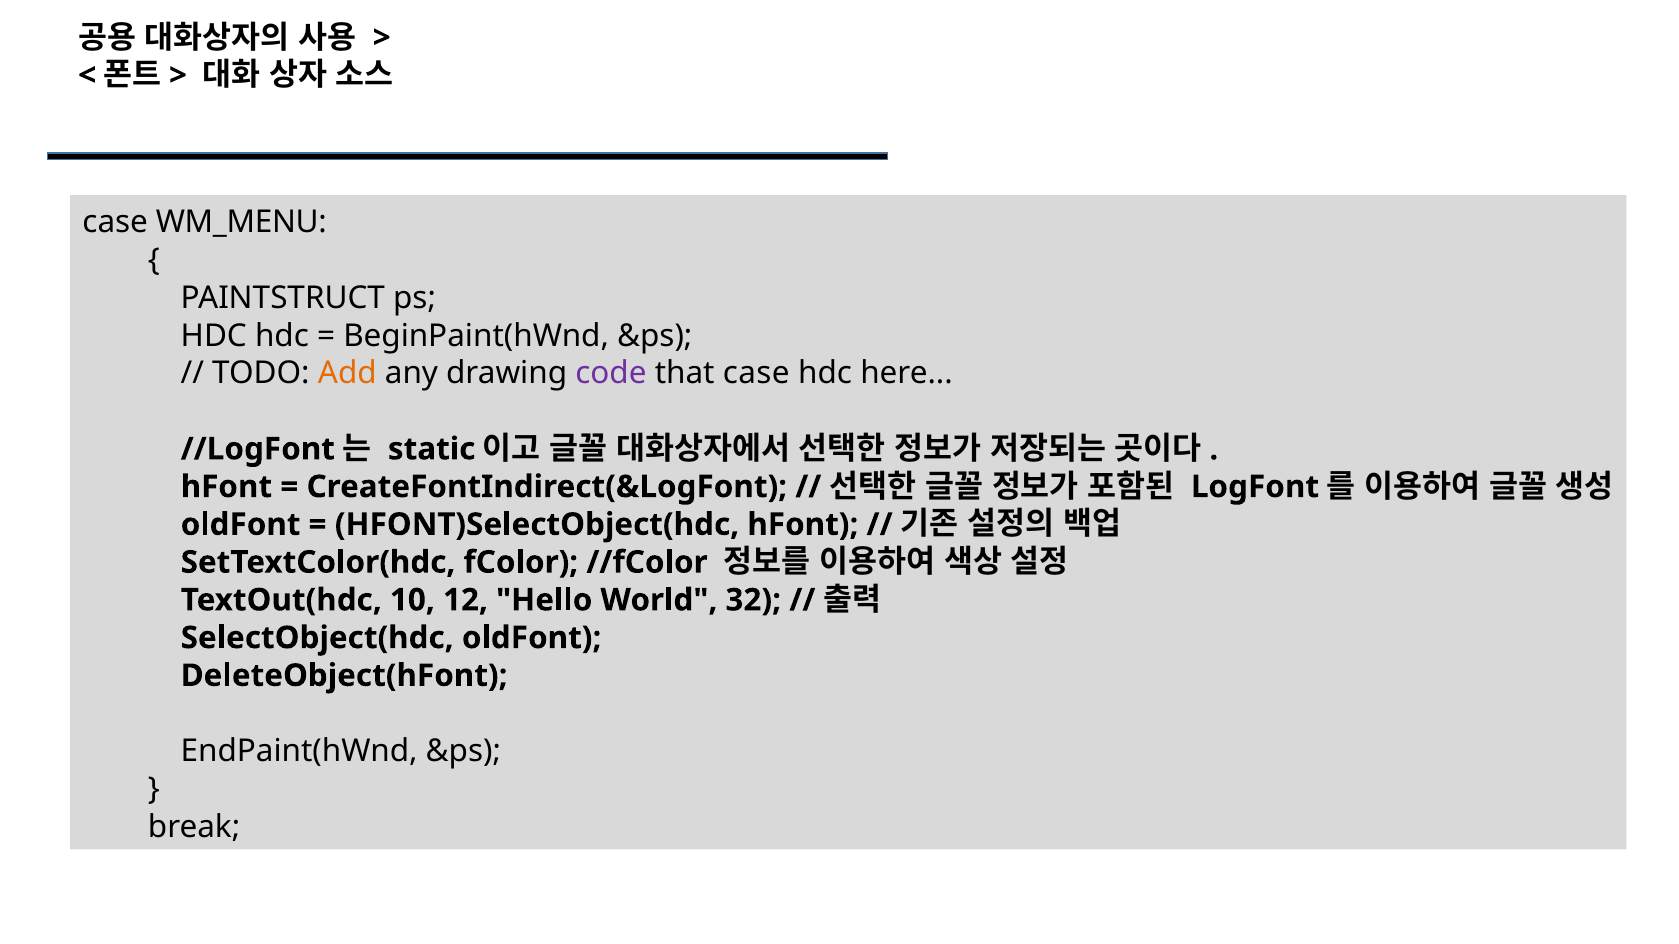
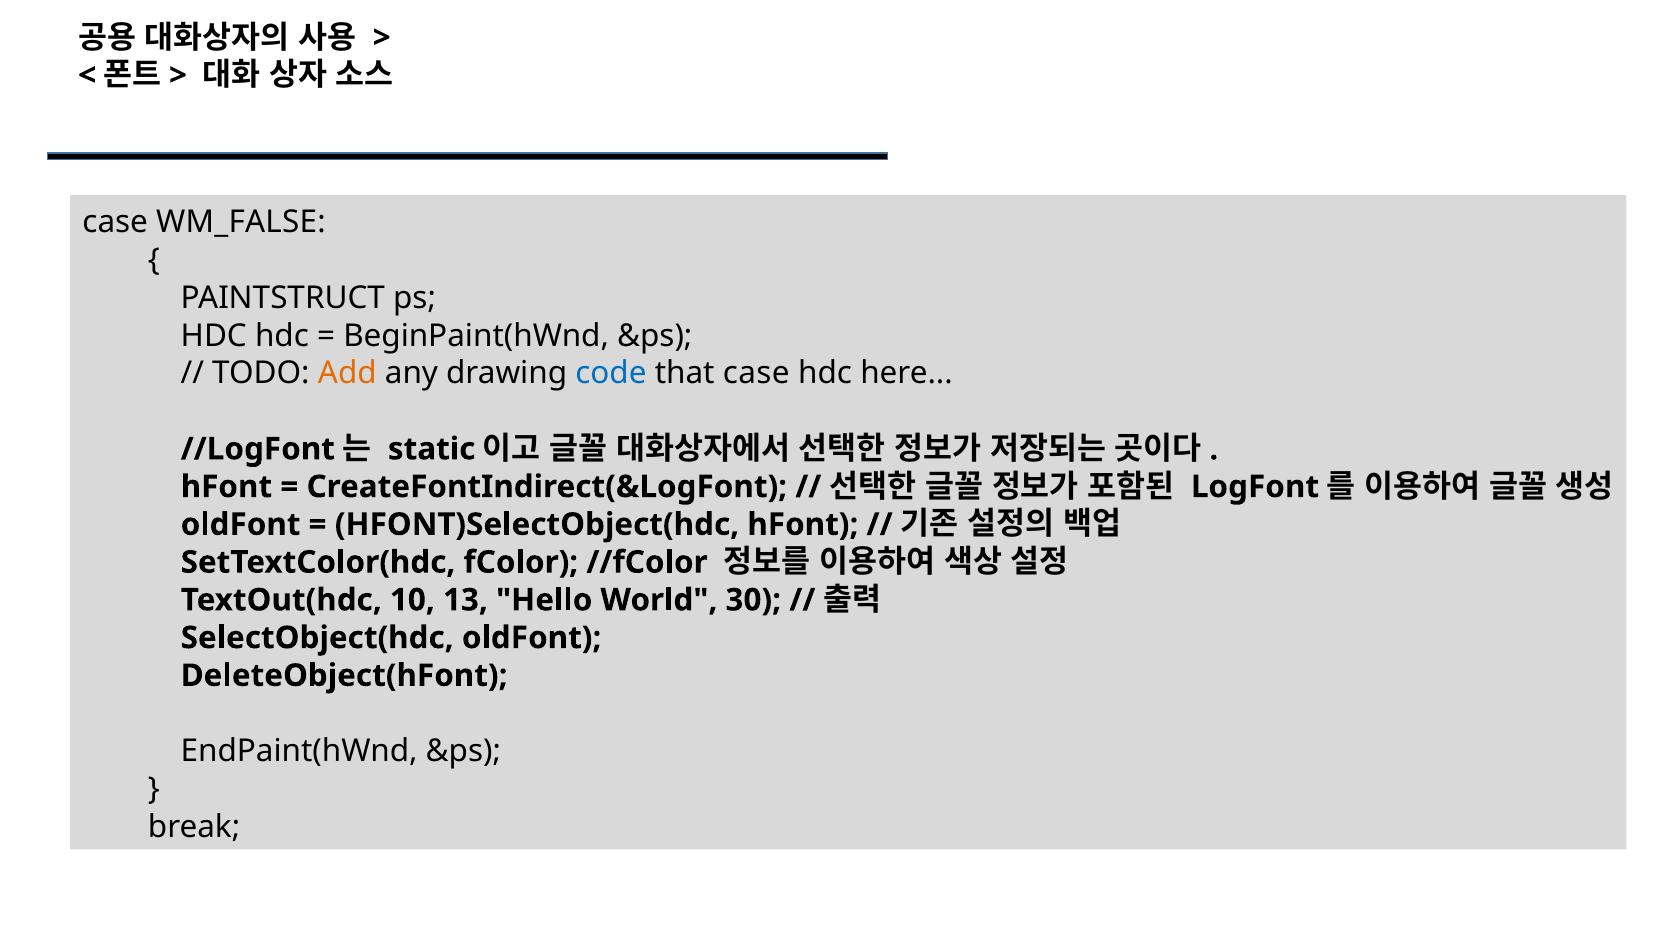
WM_MENU: WM_MENU -> WM_FALSE (241, 223)
code colour: purple -> blue (611, 374)
12: 12 -> 13 (465, 600)
32: 32 -> 30 (753, 600)
